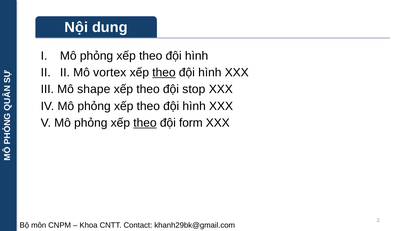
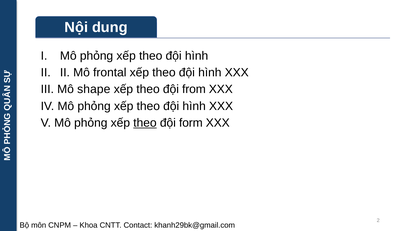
vortex: vortex -> frontal (110, 73)
theo underline: present -> none (164, 73)
stop: stop -> from (194, 89)
